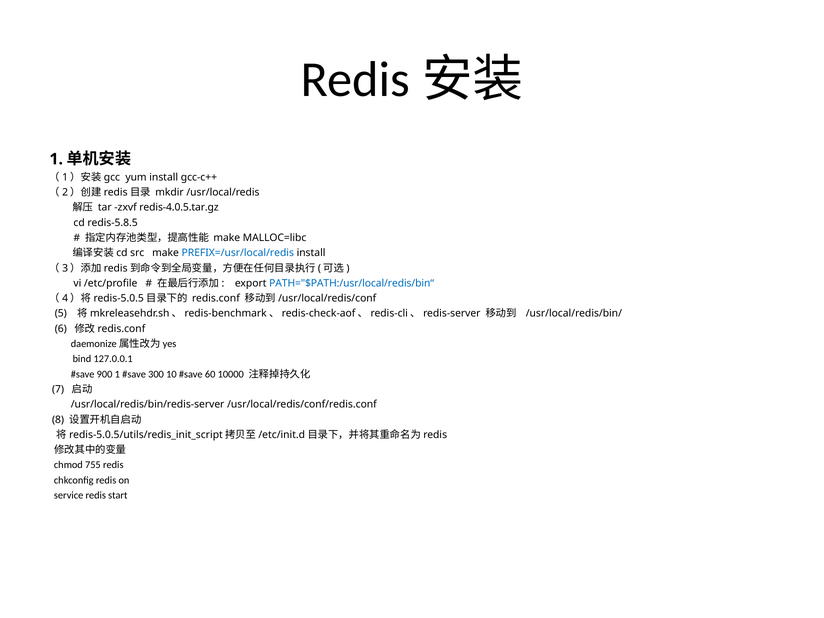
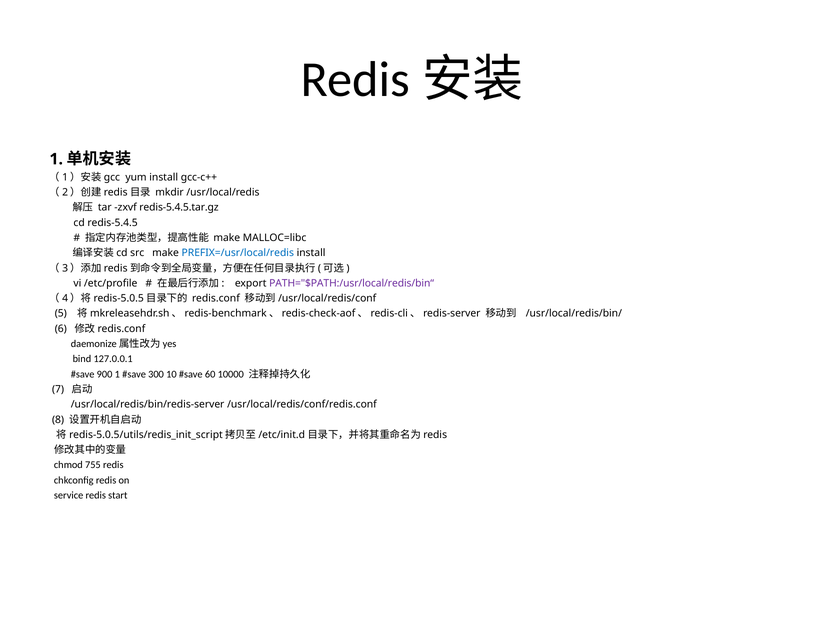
redis-4.0.5.tar.gz: redis-4.0.5.tar.gz -> redis-5.4.5.tar.gz (179, 208)
redis-5.8.5: redis-5.8.5 -> redis-5.4.5 (113, 223)
PATH="$PATH:/usr/local/redis/bin“ colour: blue -> purple (352, 283)
